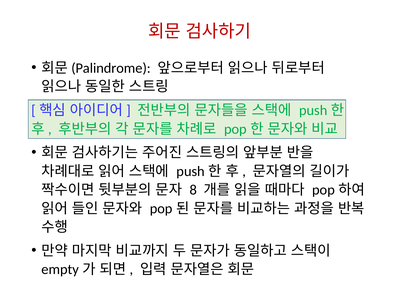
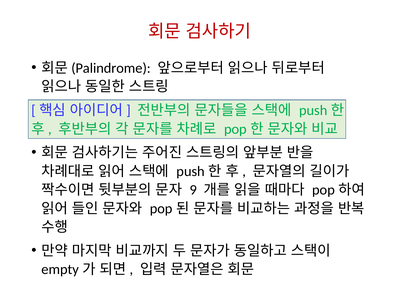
8: 8 -> 9 (193, 190)
